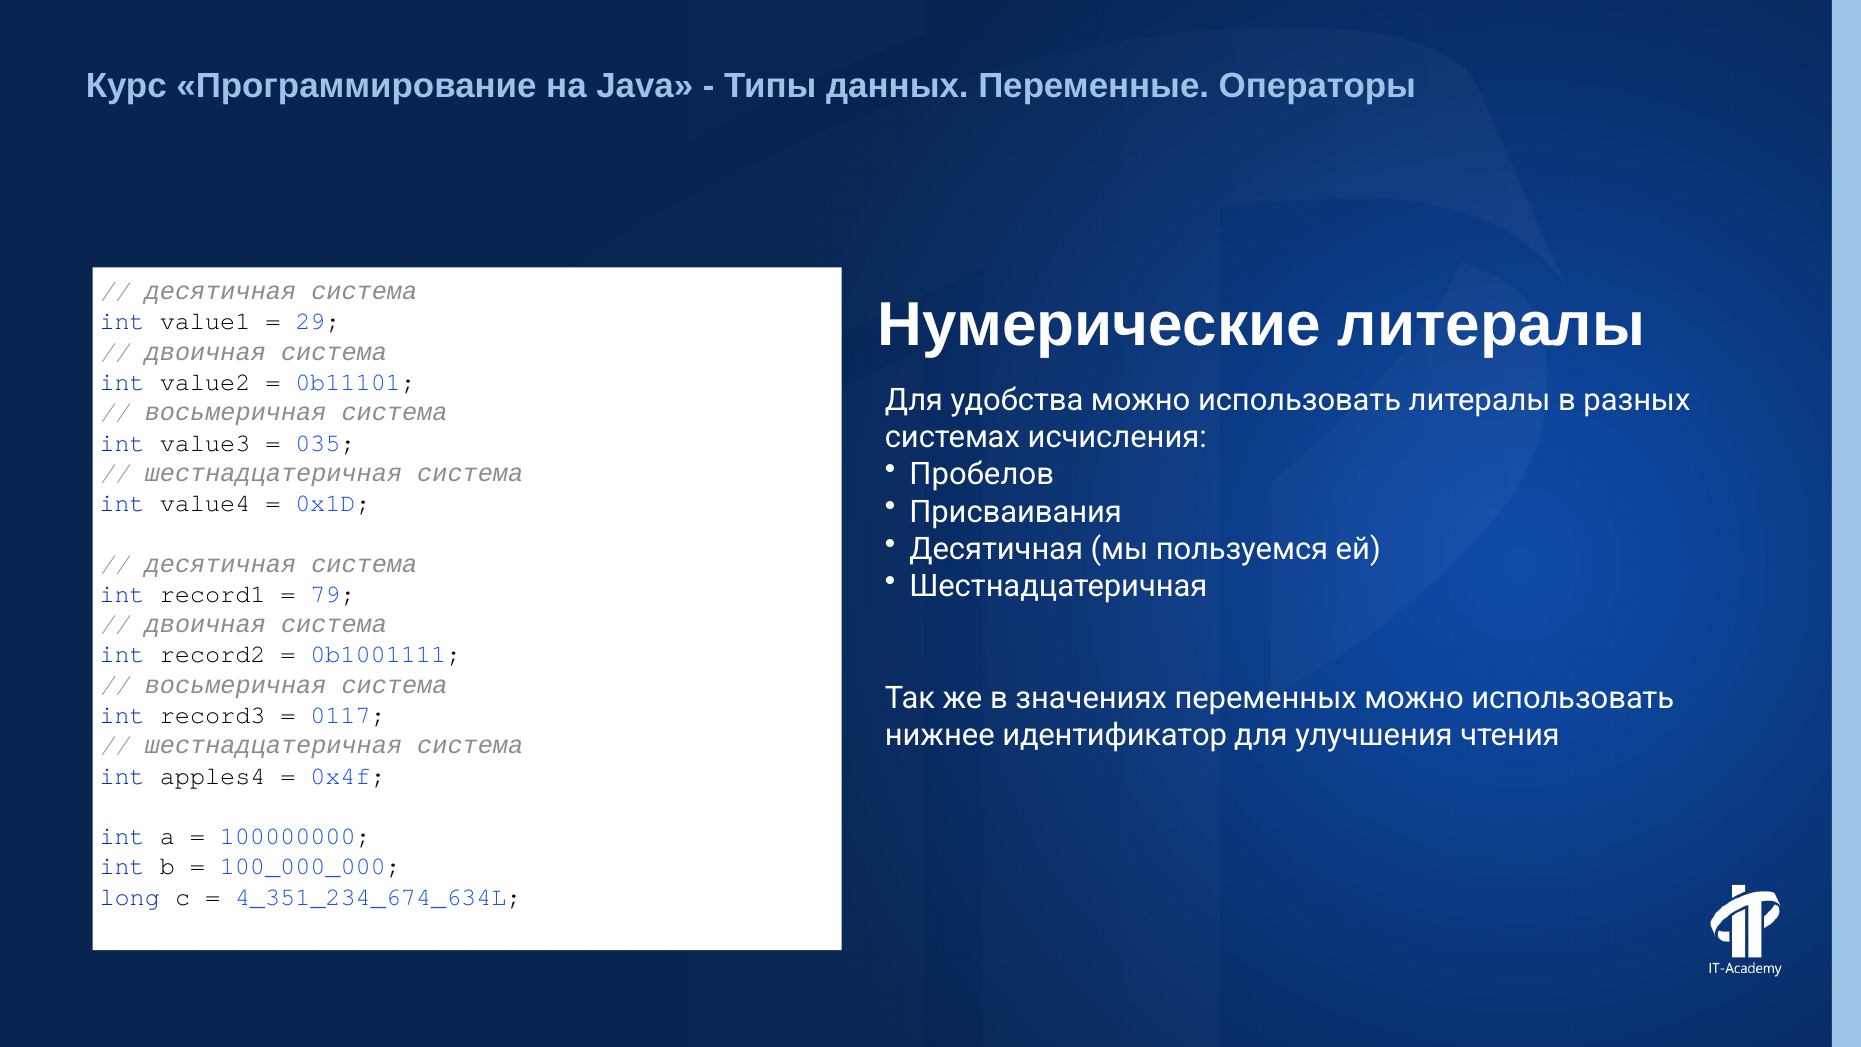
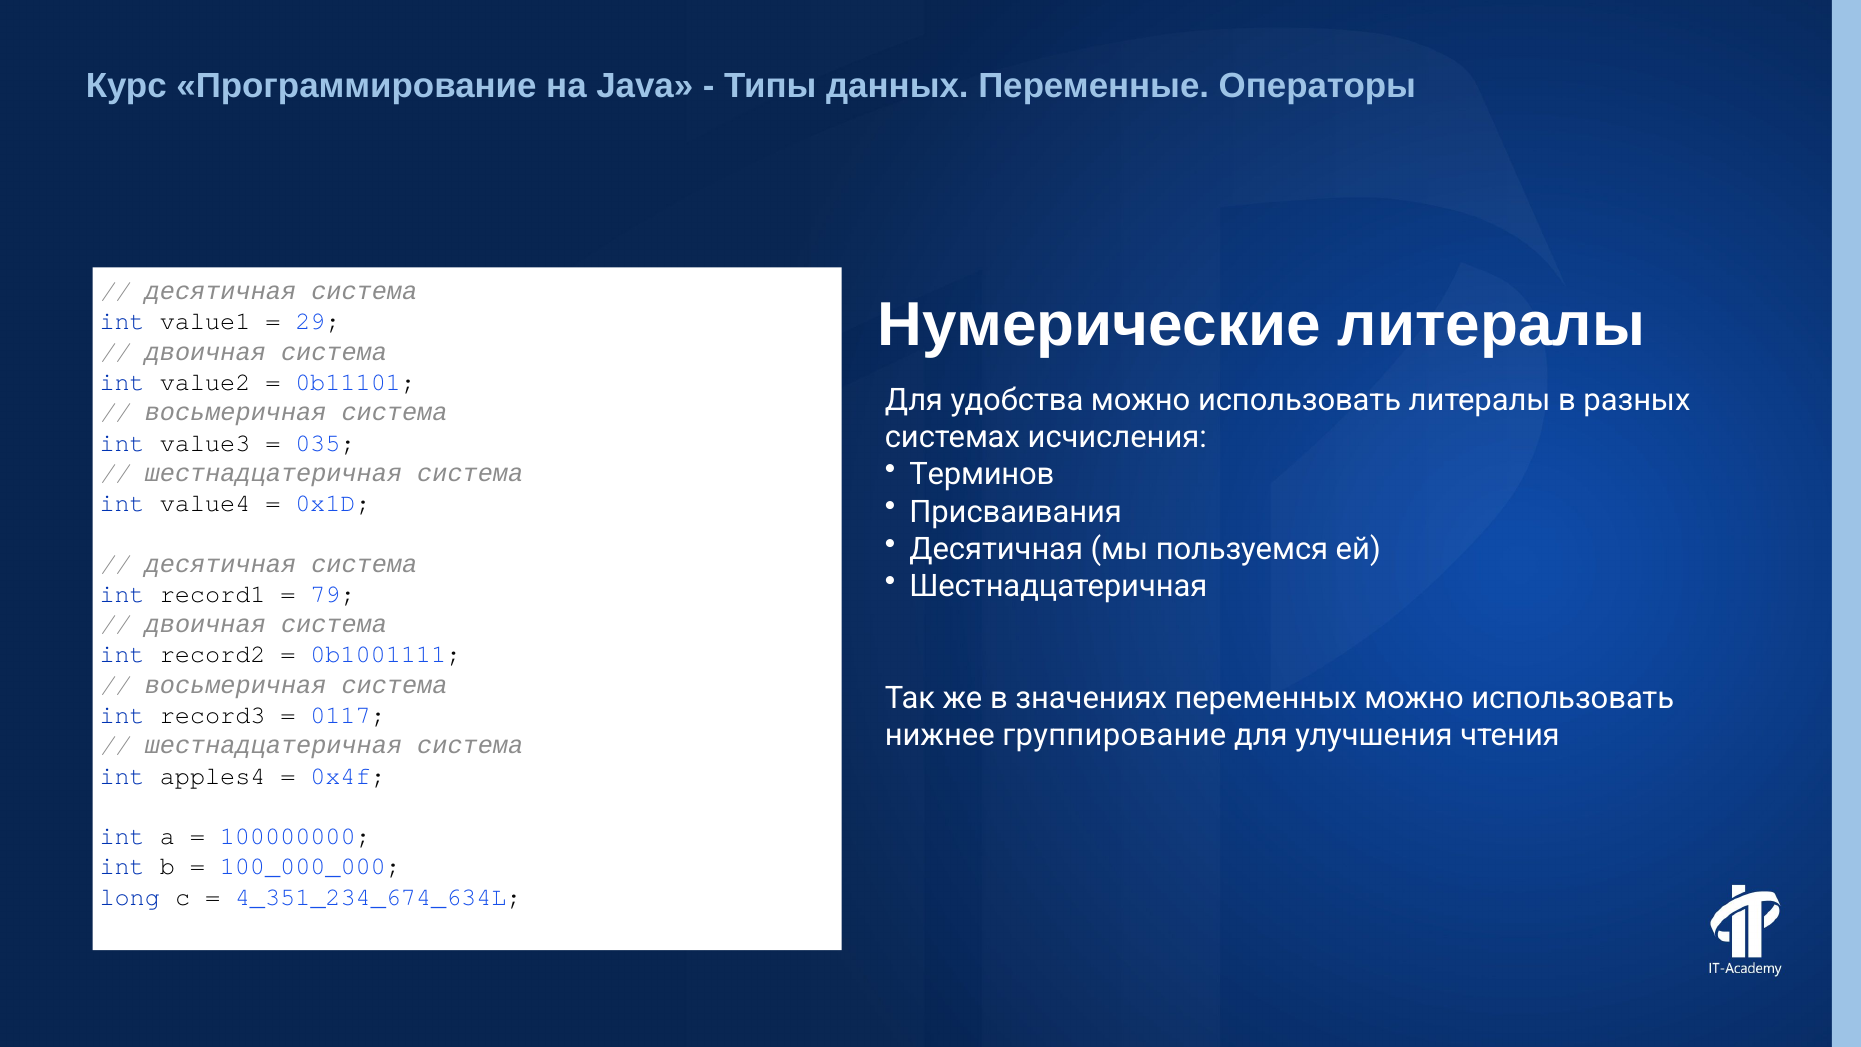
Пробелов: Пробелов -> Терминов (982, 475)
идентификатор: идентификатор -> группирование (1114, 735)
